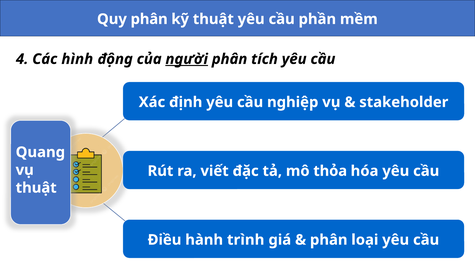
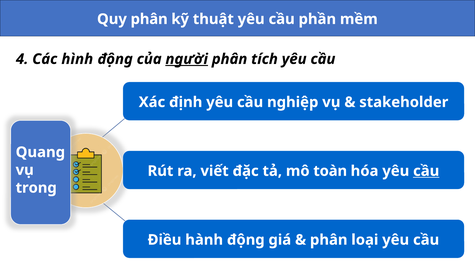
thỏa: thỏa -> toàn (330, 171)
cầu underline: none -> present (426, 171)
thuật: thuật -> trong (36, 188)
hành trình: trình -> động (246, 240)
